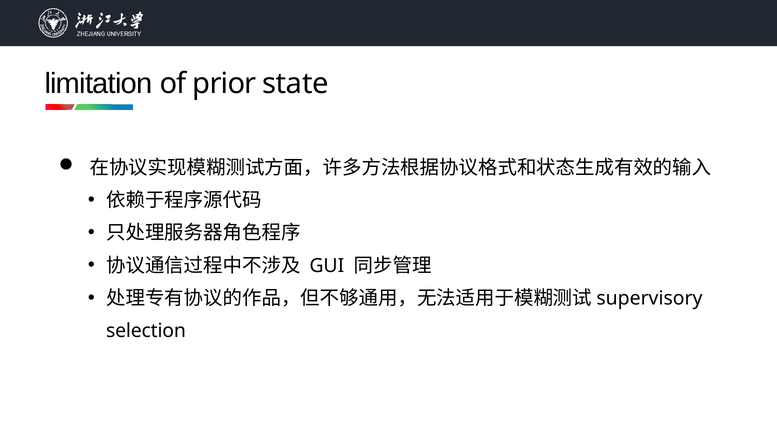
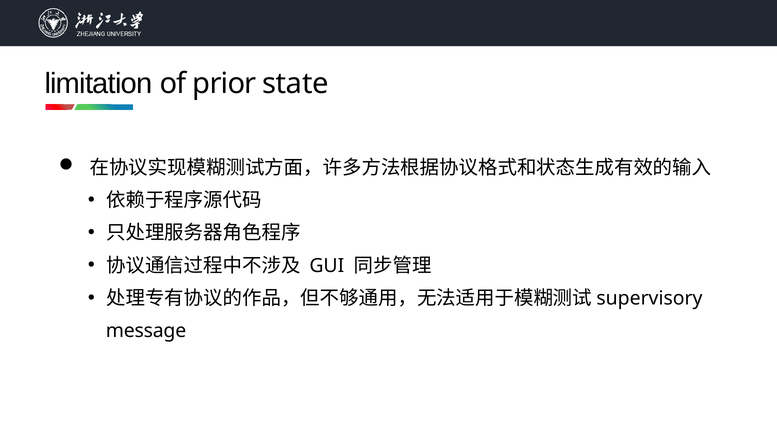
selection: selection -> message (146, 331)
